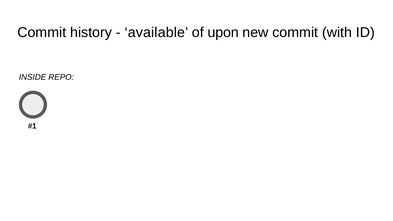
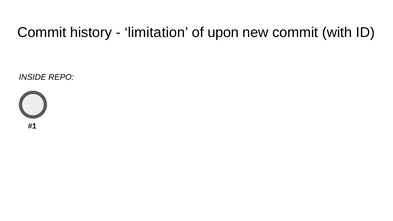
available: available -> limitation (156, 33)
